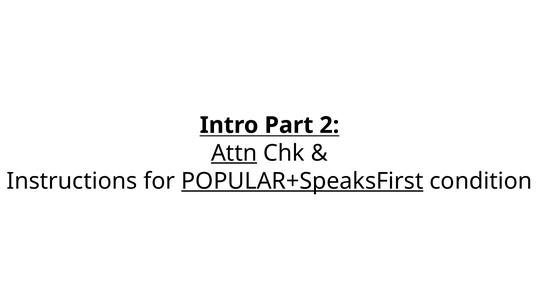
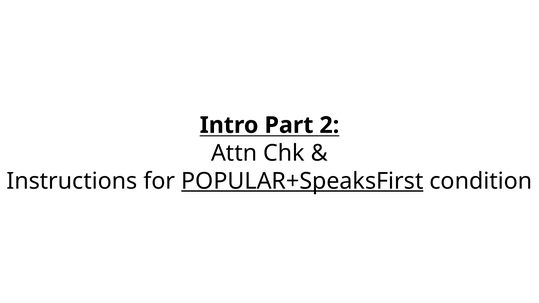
Attn underline: present -> none (234, 153)
